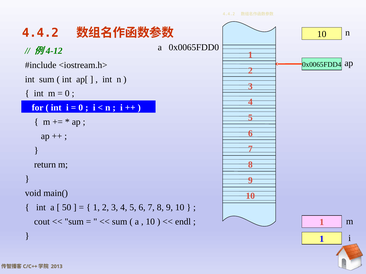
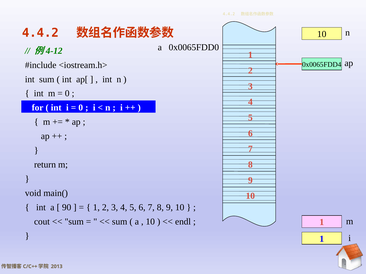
50: 50 -> 90 (67, 208)
